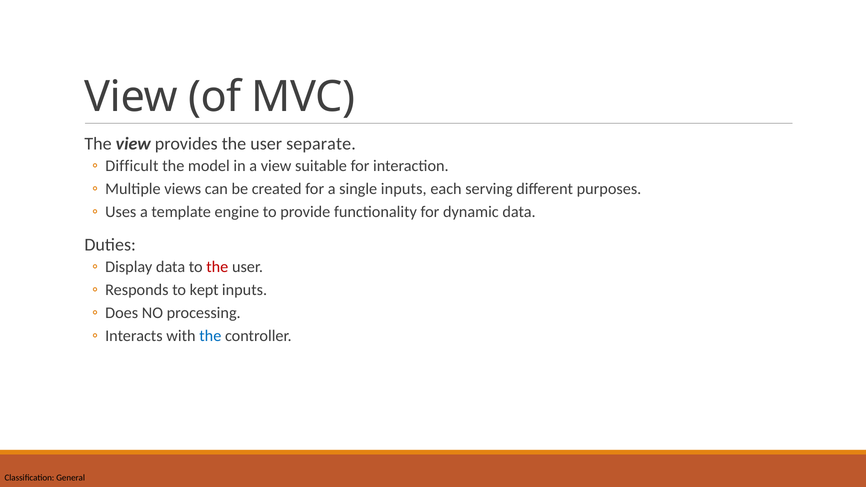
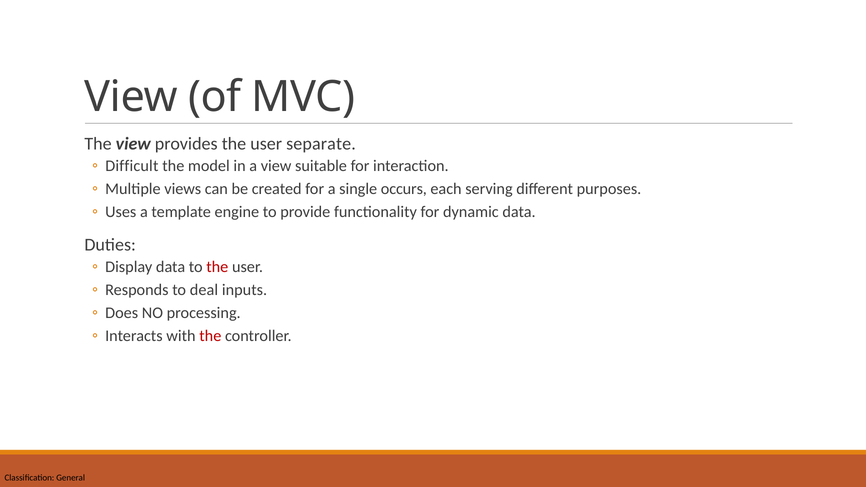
single inputs: inputs -> occurs (404, 189)
kept: kept -> deal (204, 290)
the colour: blue -> red (210, 336)
